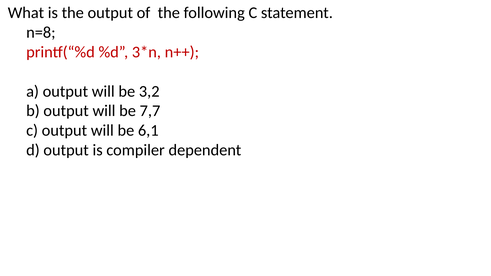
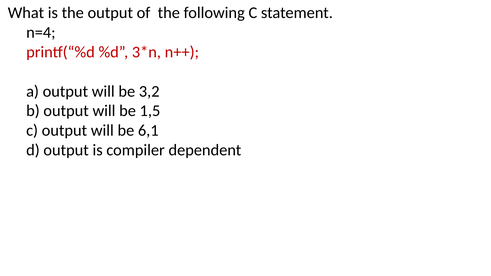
n=8: n=8 -> n=4 (41, 32)
7,7: 7,7 -> 1,5 (150, 111)
